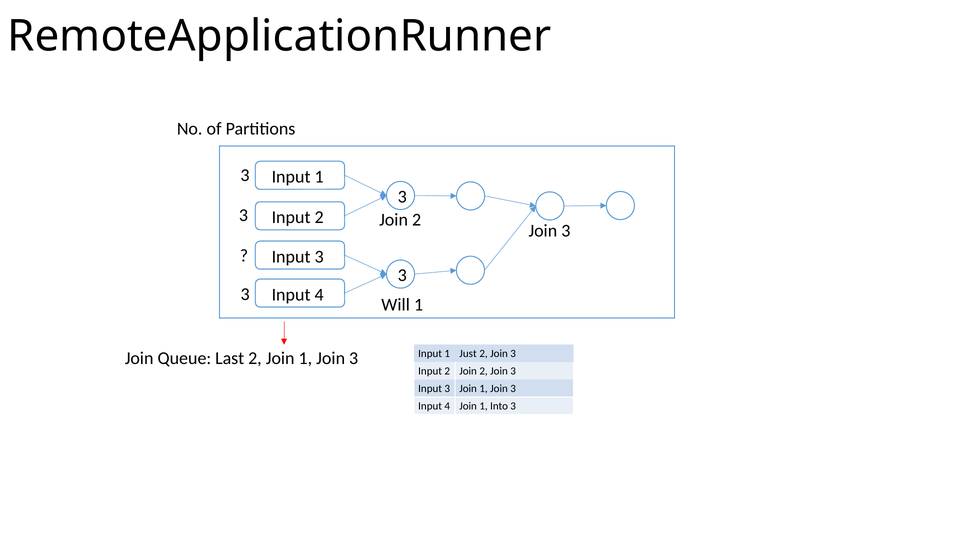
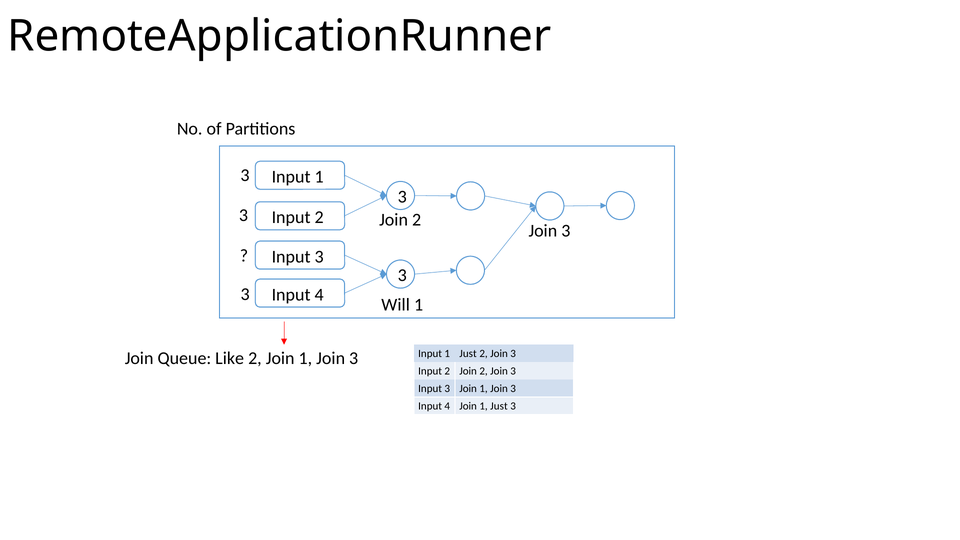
Last: Last -> Like (230, 358)
Join 1 Into: Into -> Just (499, 406)
